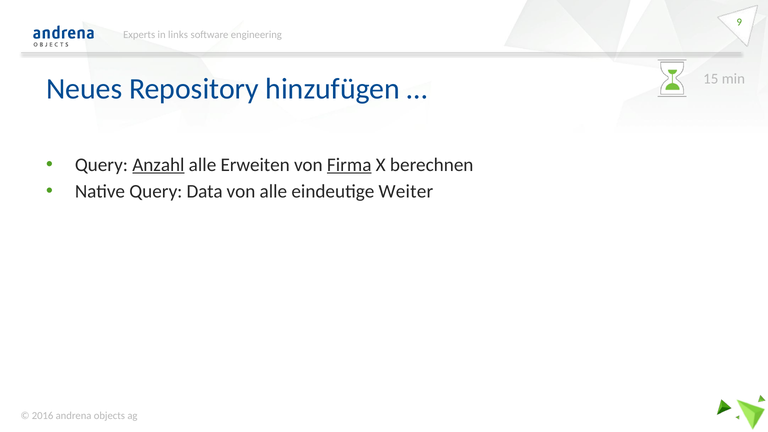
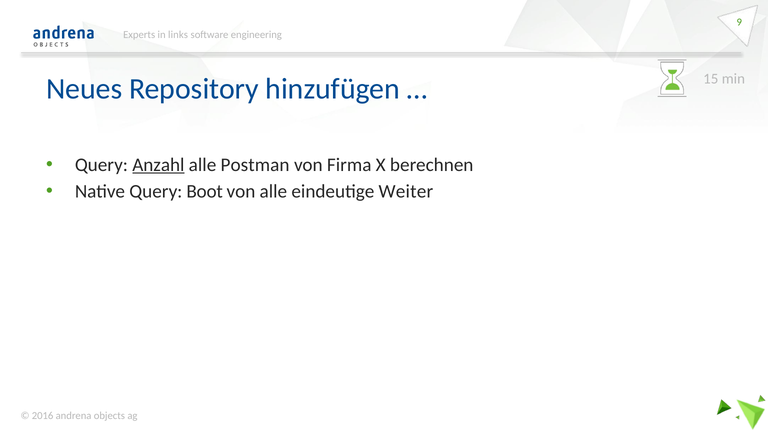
Erweiten: Erweiten -> Postman (255, 165)
Firma underline: present -> none (349, 165)
Data: Data -> Boot (205, 192)
